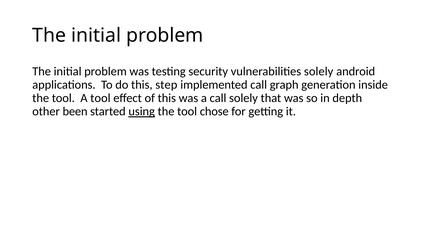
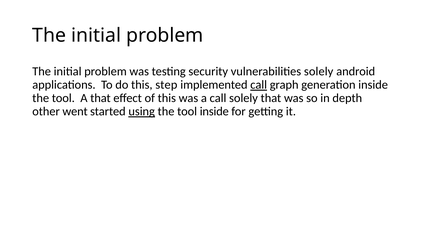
call underline: none -> present (259, 85)
A tool: tool -> that (101, 98)
been: been -> went (75, 112)
tool chose: chose -> inside (214, 112)
